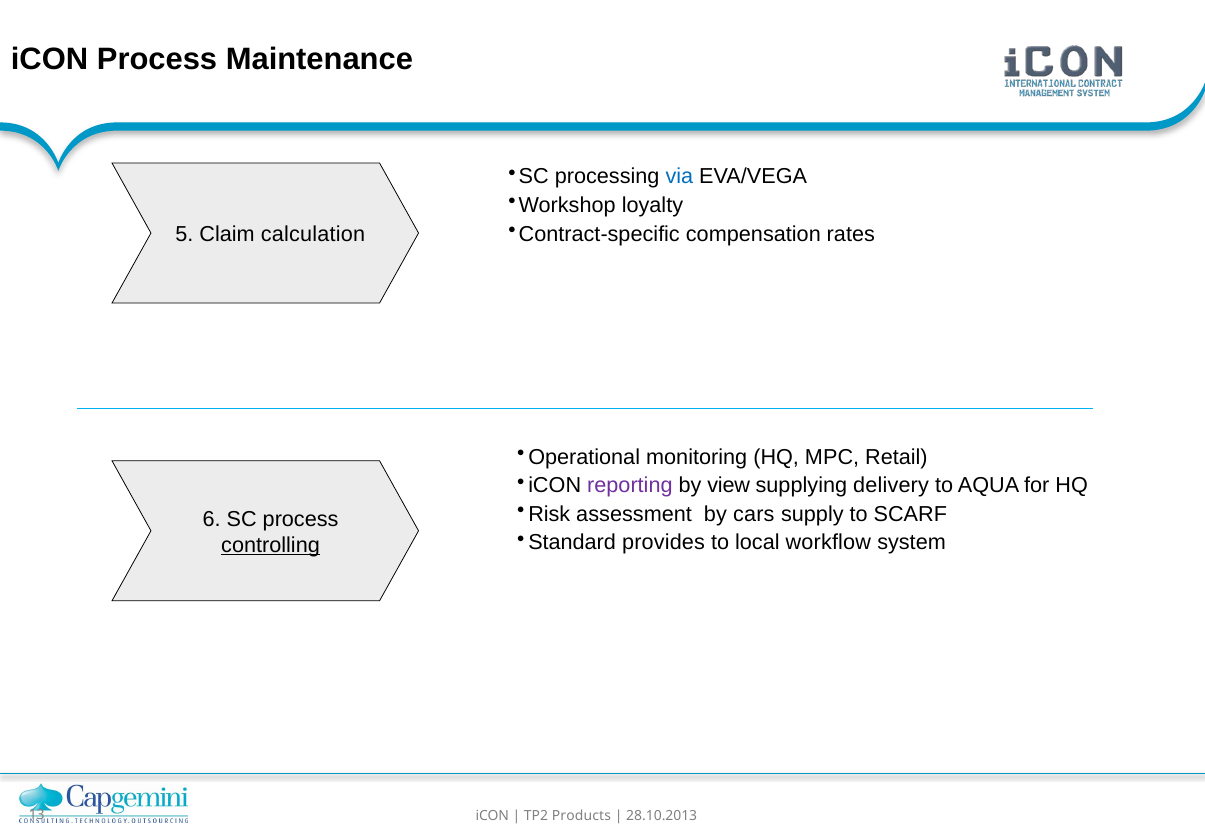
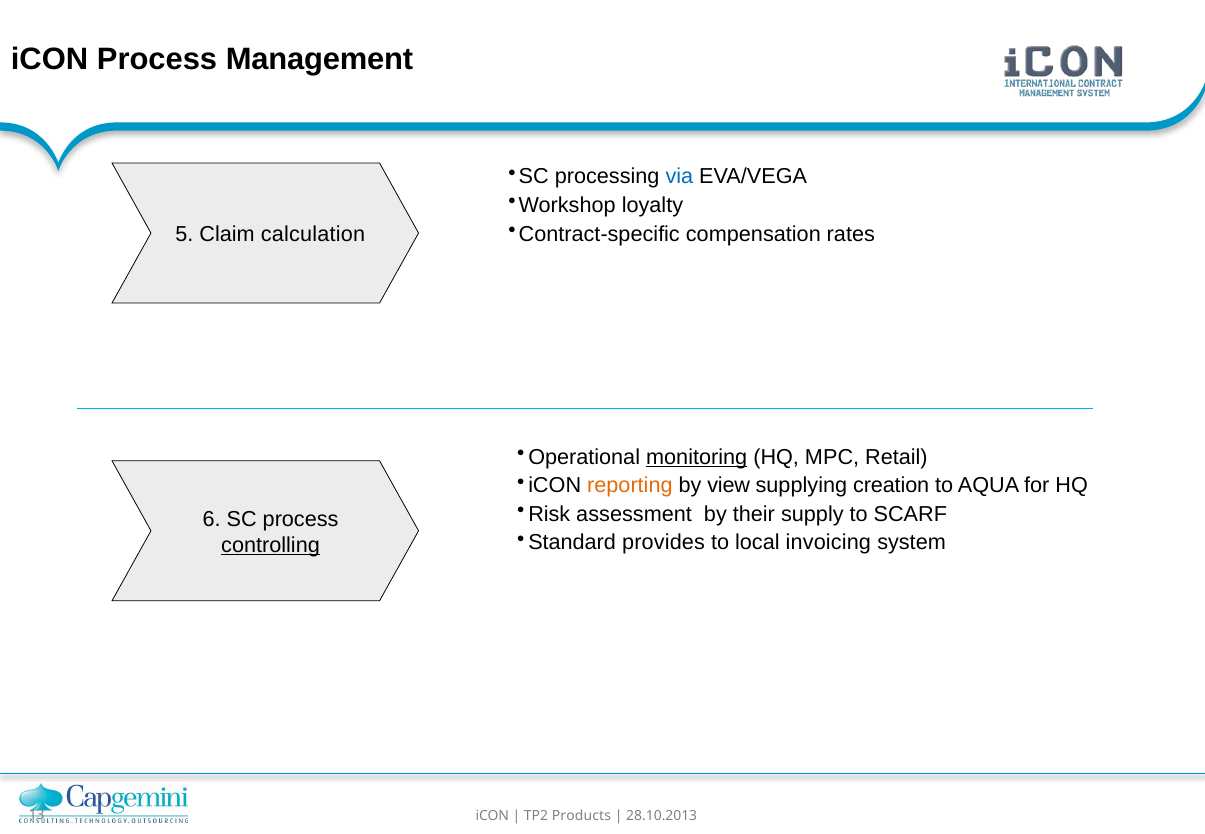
Maintenance: Maintenance -> Management (319, 59)
monitoring underline: none -> present (697, 457)
reporting colour: purple -> orange (630, 486)
delivery: delivery -> creation (891, 486)
cars: cars -> their (754, 514)
workflow: workflow -> invoicing (828, 543)
